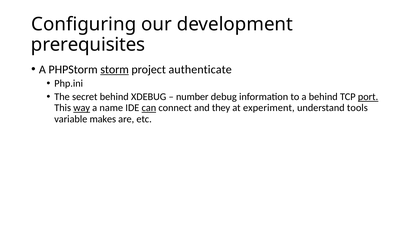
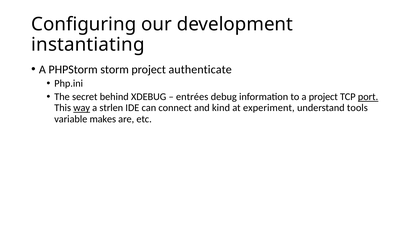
prerequisites: prerequisites -> instantiating (88, 45)
storm underline: present -> none (115, 69)
number: number -> entrées (192, 97)
a behind: behind -> project (323, 97)
name: name -> strlen (111, 108)
can underline: present -> none (149, 108)
they: they -> kind (221, 108)
